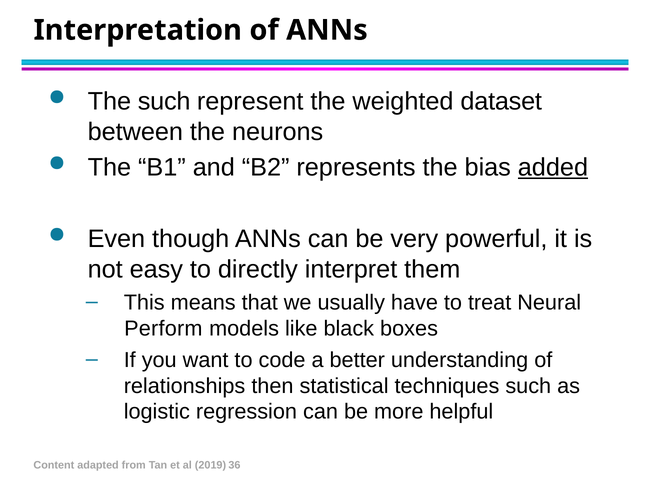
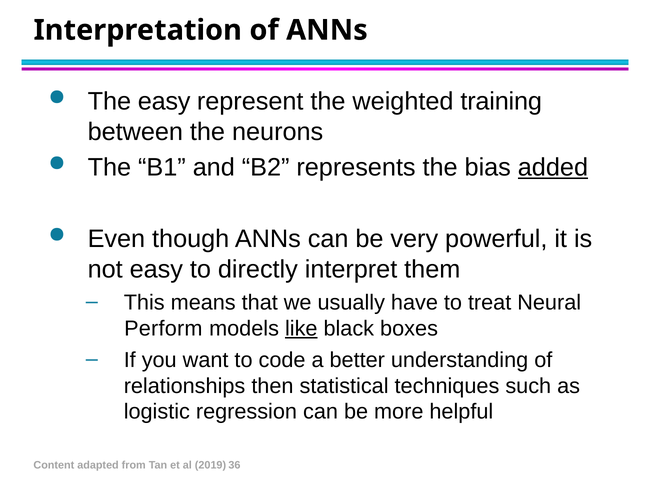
The such: such -> easy (164, 101)
dataset: dataset -> training (501, 101)
like underline: none -> present (301, 329)
